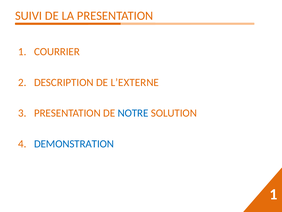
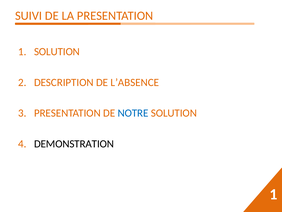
1 COURRIER: COURRIER -> SOLUTION (57, 52)
L’EXTERNE: L’EXTERNE -> L’ABSENCE (135, 82)
DEMONSTRATION colour: blue -> black (74, 144)
